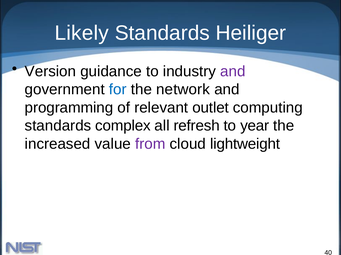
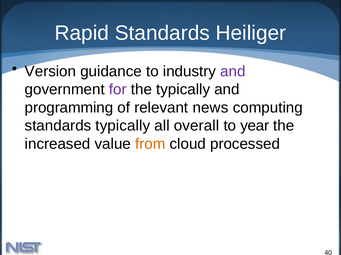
Likely: Likely -> Rapid (82, 33)
for colour: blue -> purple (118, 90)
the network: network -> typically (183, 90)
outlet: outlet -> news (210, 108)
standards complex: complex -> typically (123, 126)
refresh: refresh -> overall (197, 126)
from colour: purple -> orange (150, 144)
lightweight: lightweight -> processed (245, 144)
